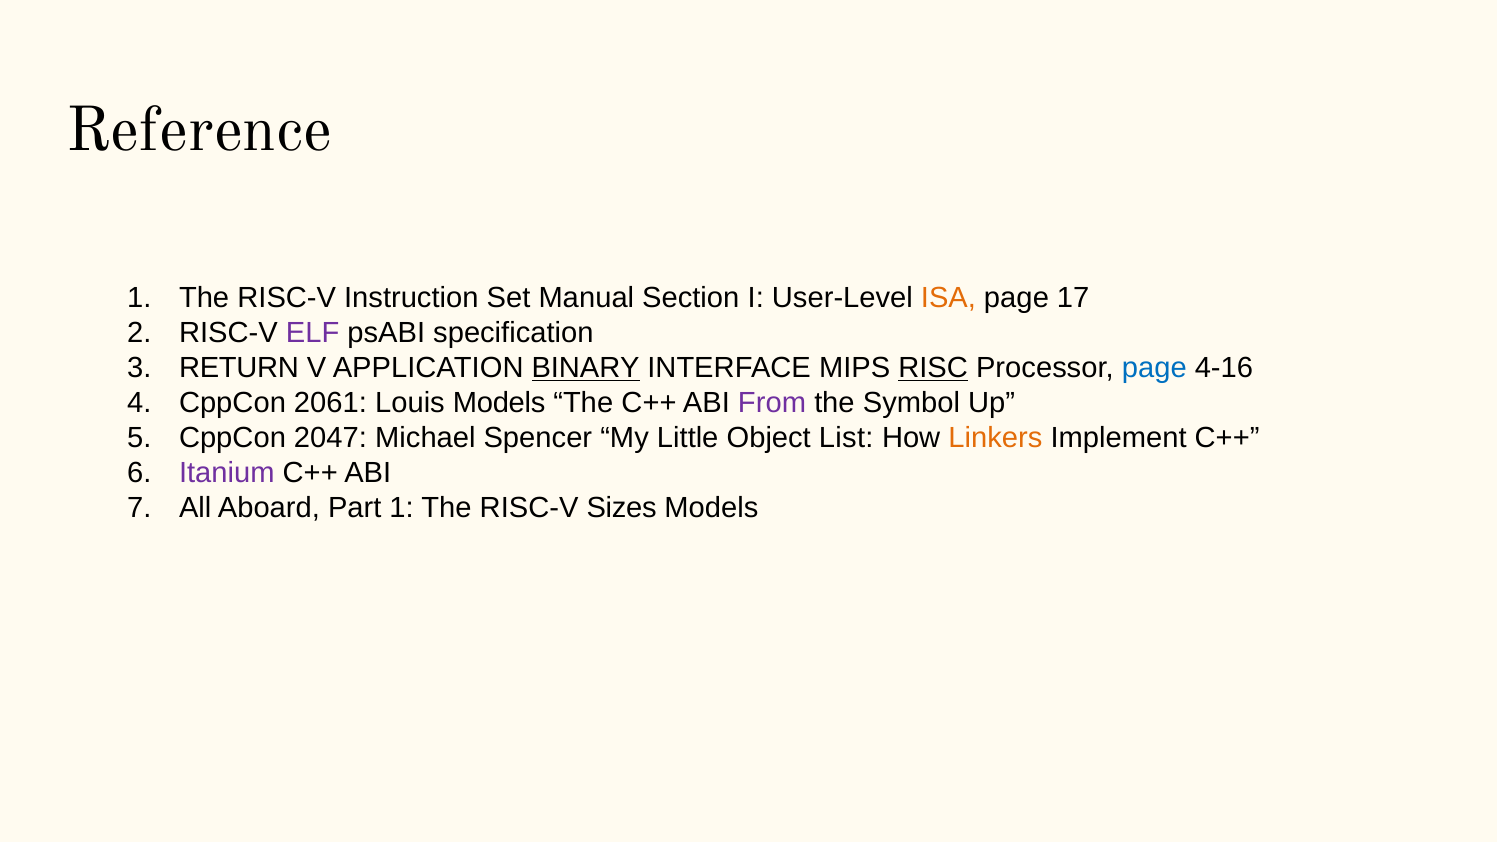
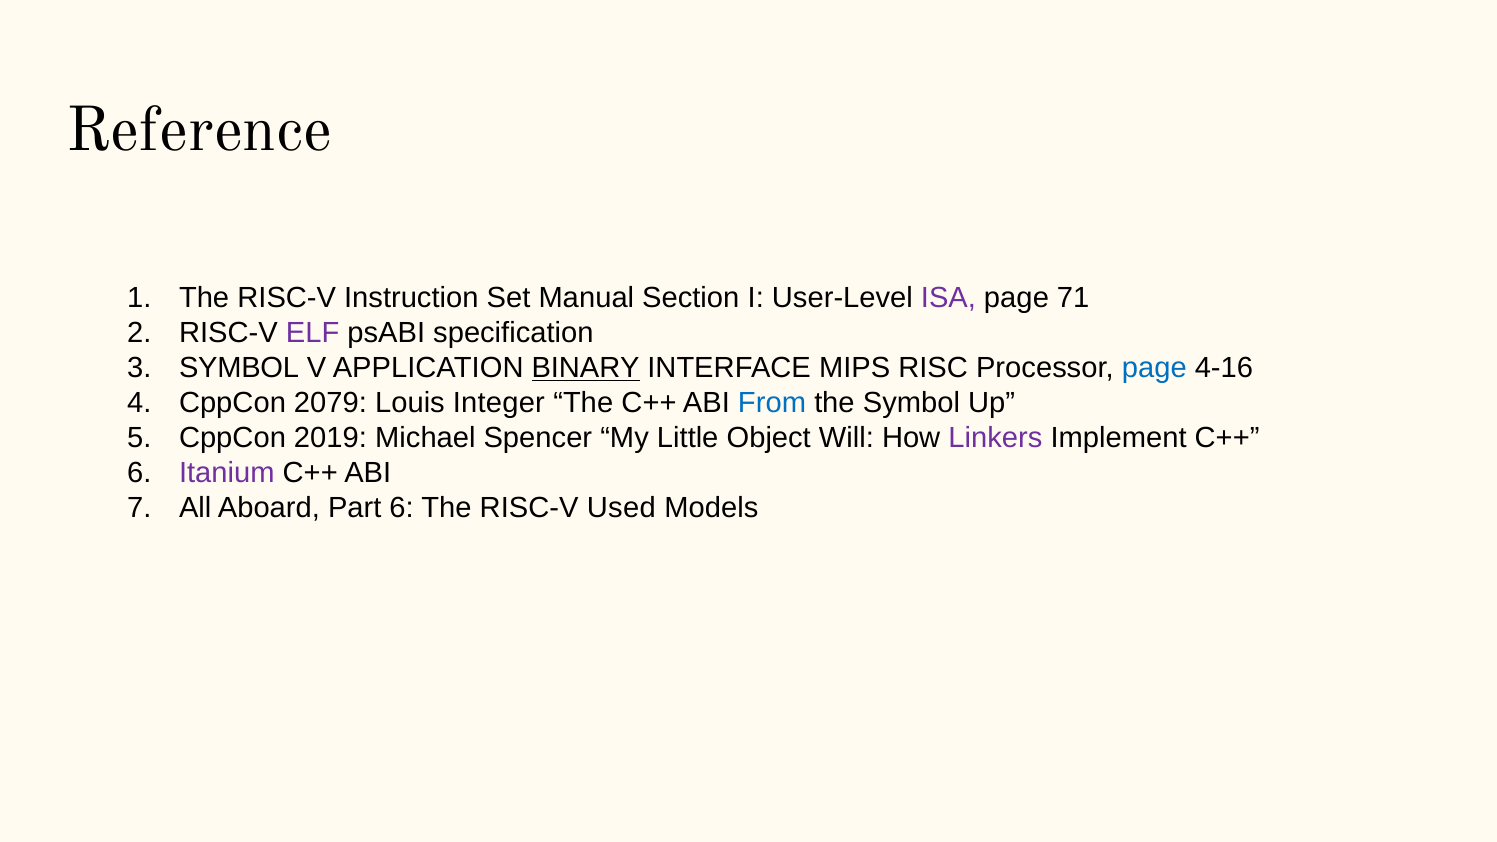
ISA colour: orange -> purple (948, 298)
17: 17 -> 71 (1073, 298)
RETURN: RETURN -> SYMBOL (239, 368)
RISC underline: present -> none (933, 368)
2061: 2061 -> 2079 (330, 403)
Louis Models: Models -> Integer (499, 403)
From colour: purple -> blue (772, 403)
2047: 2047 -> 2019 (330, 438)
List: List -> Will (846, 438)
Linkers colour: orange -> purple (995, 438)
Part 1: 1 -> 6 (402, 508)
Sizes: Sizes -> Used (621, 508)
